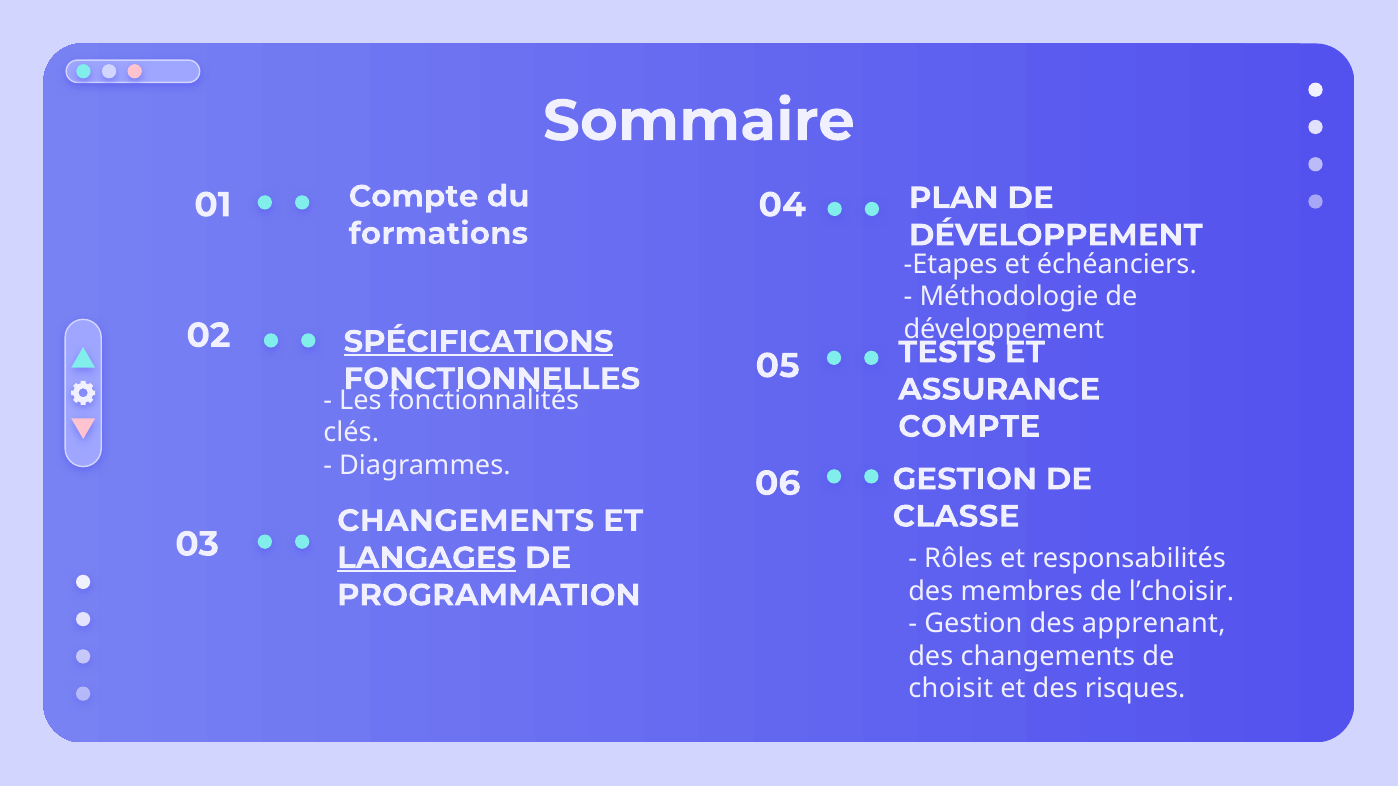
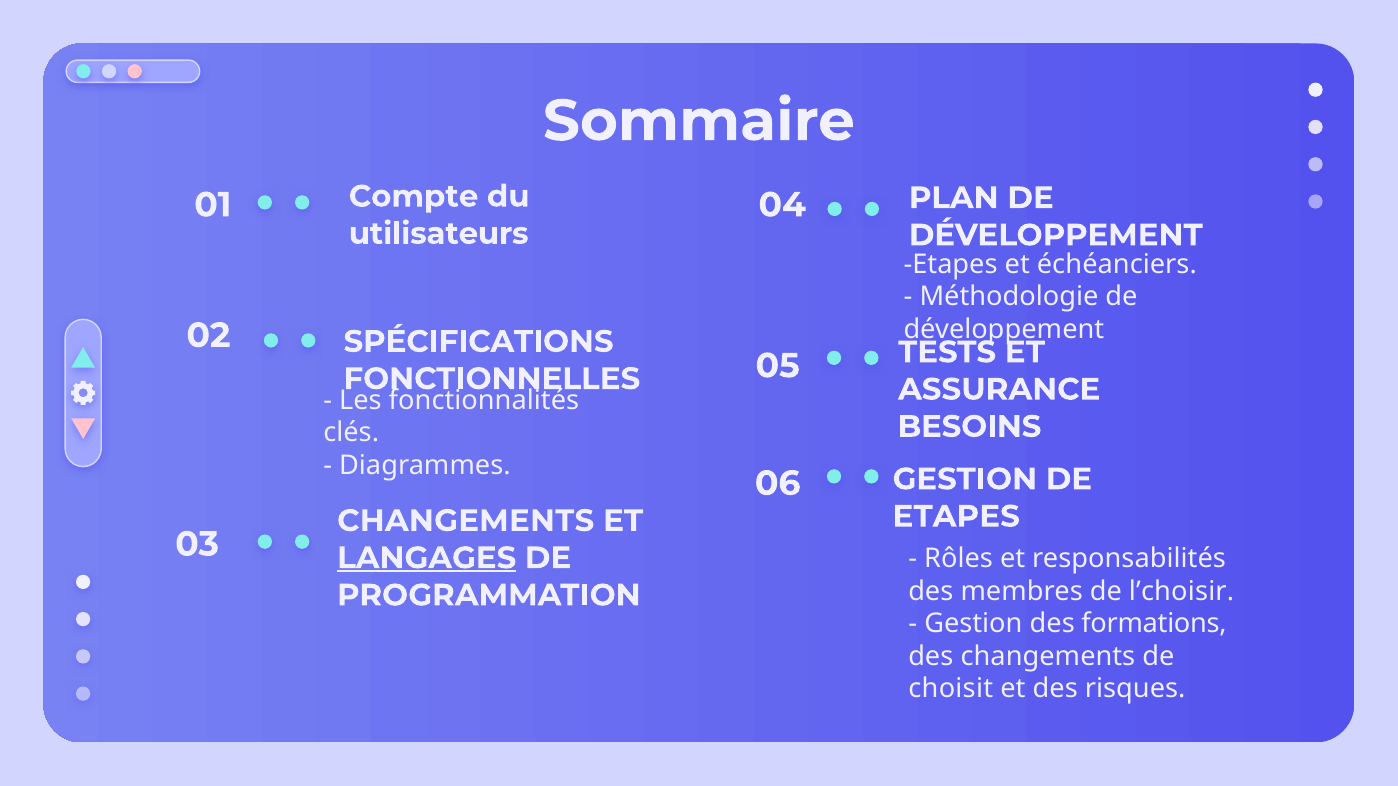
formations: formations -> utilisateurs (439, 234)
SPÉCIFICATIONS underline: present -> none (479, 342)
COMPTE: COMPTE -> BESOINS (970, 427)
CLASSE: CLASSE -> ETAPES (956, 517)
apprenant: apprenant -> formations (1154, 624)
